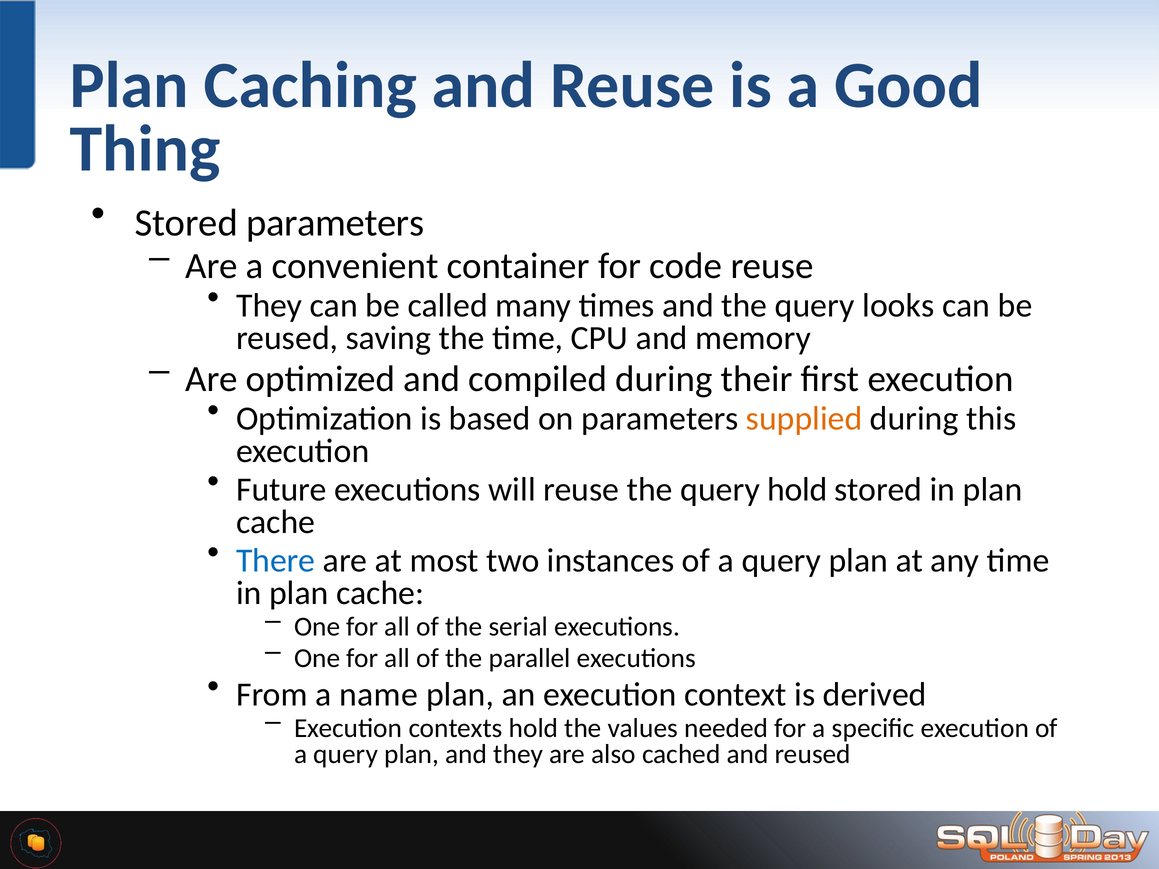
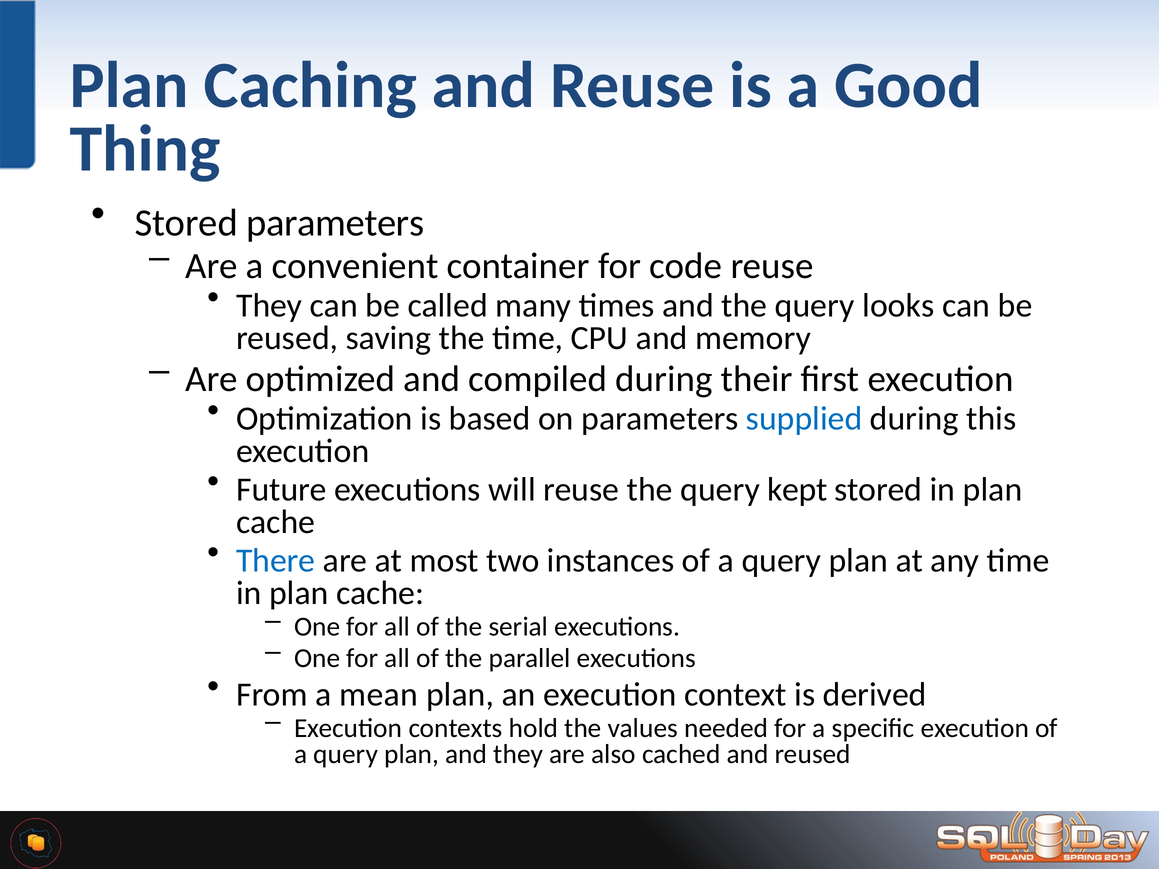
supplied colour: orange -> blue (804, 419)
query hold: hold -> kept (797, 490)
name: name -> mean (379, 695)
